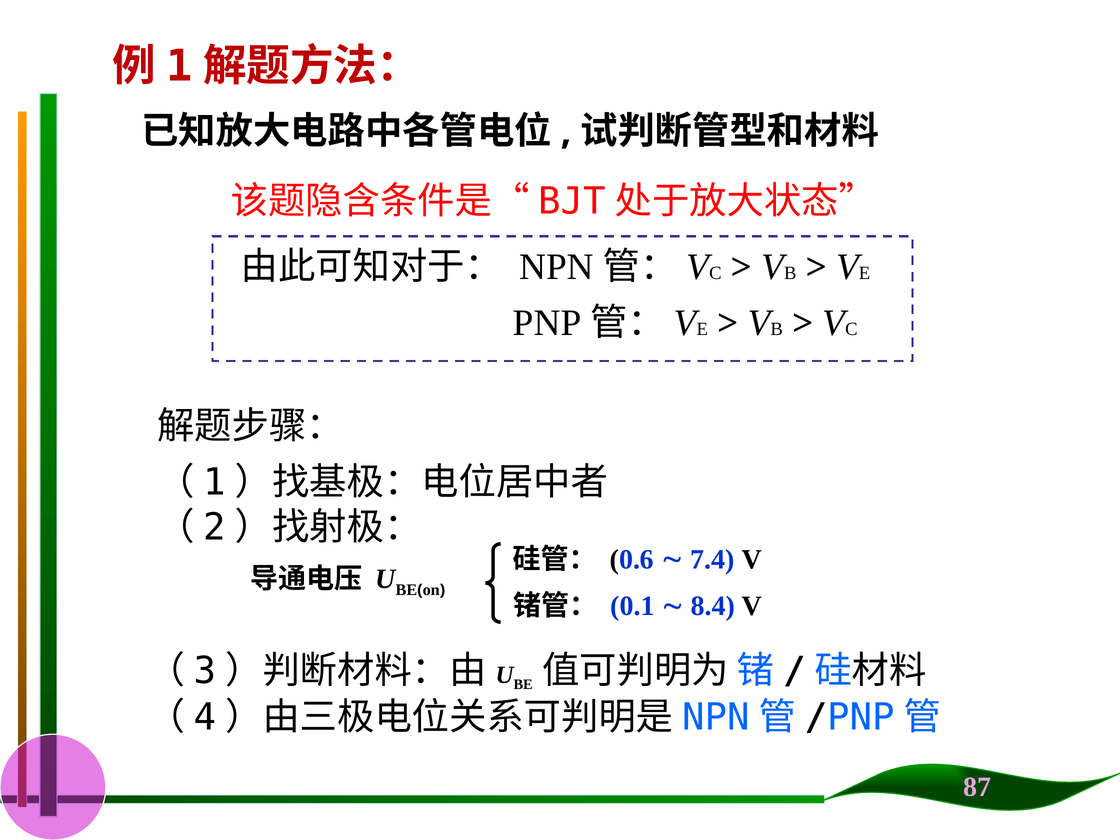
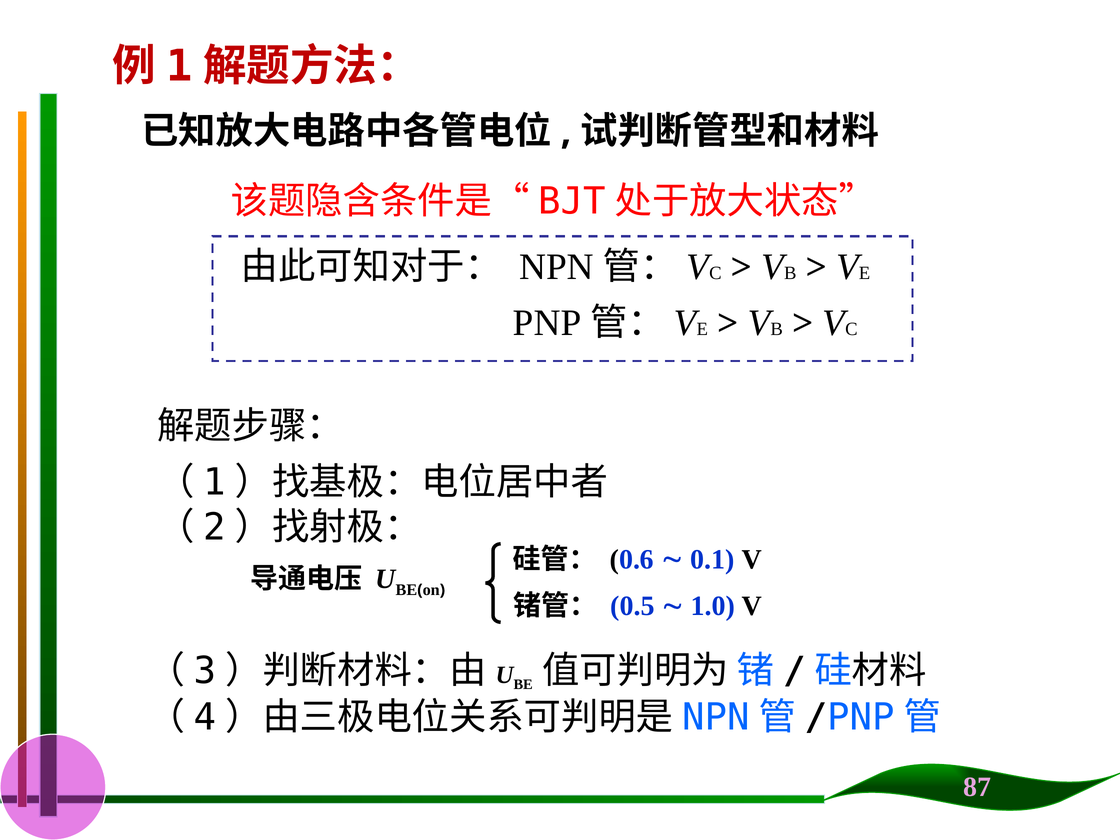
7.4: 7.4 -> 0.1 (712, 559)
0.1: 0.1 -> 0.5 (632, 606)
8.4: 8.4 -> 1.0 (713, 606)
